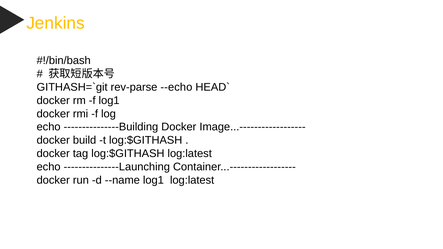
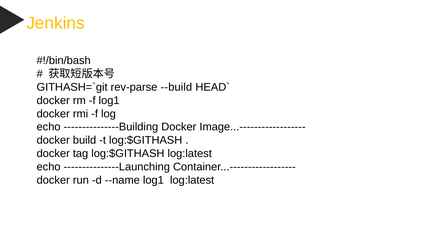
--echo: --echo -> --build (176, 87)
